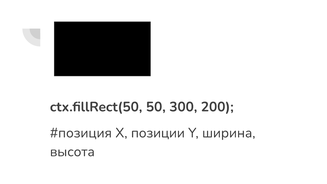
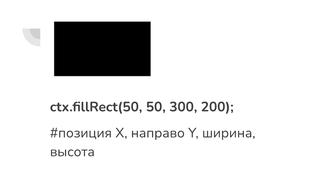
позиции: позиции -> направо (158, 133)
